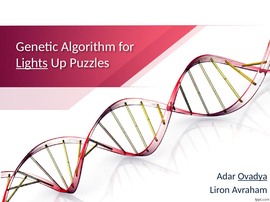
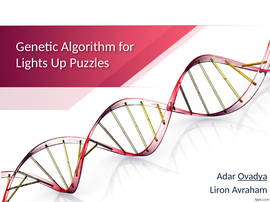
Lights underline: present -> none (32, 63)
